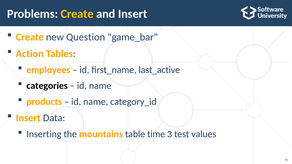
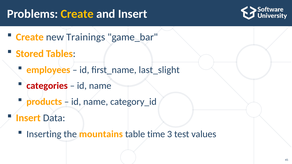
Question: Question -> Trainings (86, 37)
Action: Action -> Stored (30, 54)
last_active: last_active -> last_slight (159, 70)
categories colour: black -> red (47, 86)
